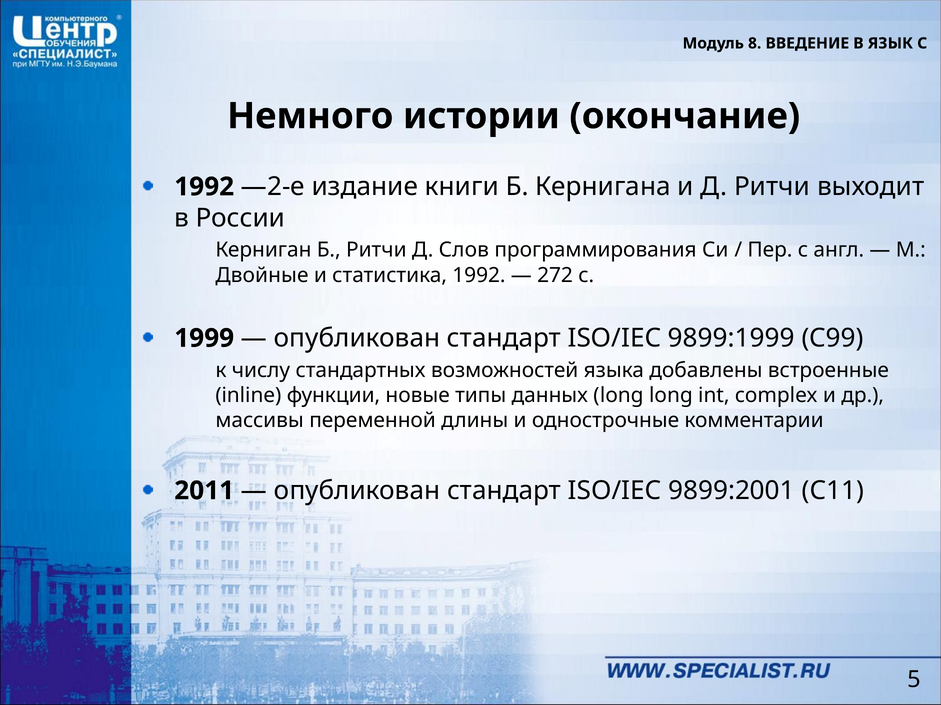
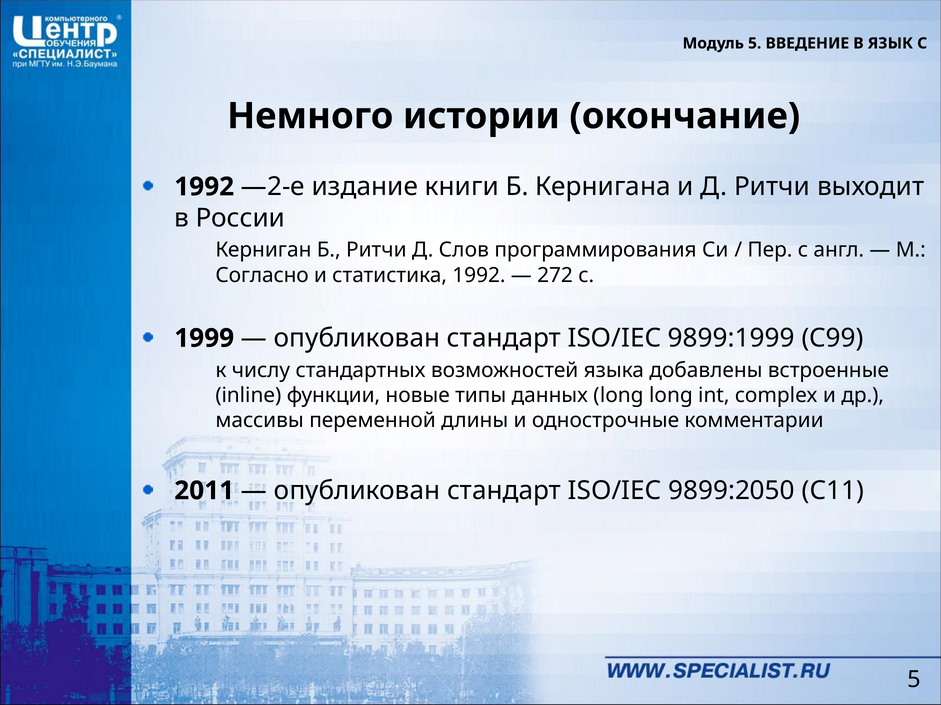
Модуль 8: 8 -> 5 (755, 43)
Двойные: Двойные -> Согласно (262, 275)
9899:2001: 9899:2001 -> 9899:2050 (732, 491)
